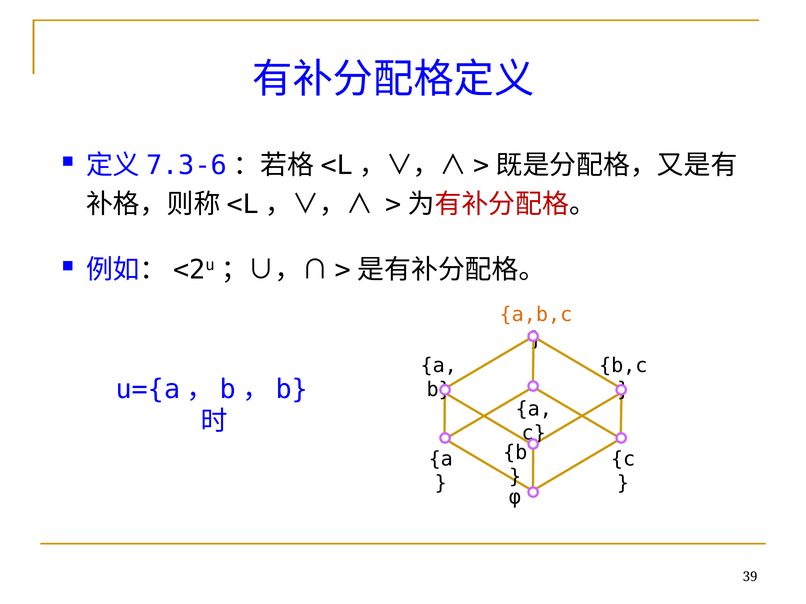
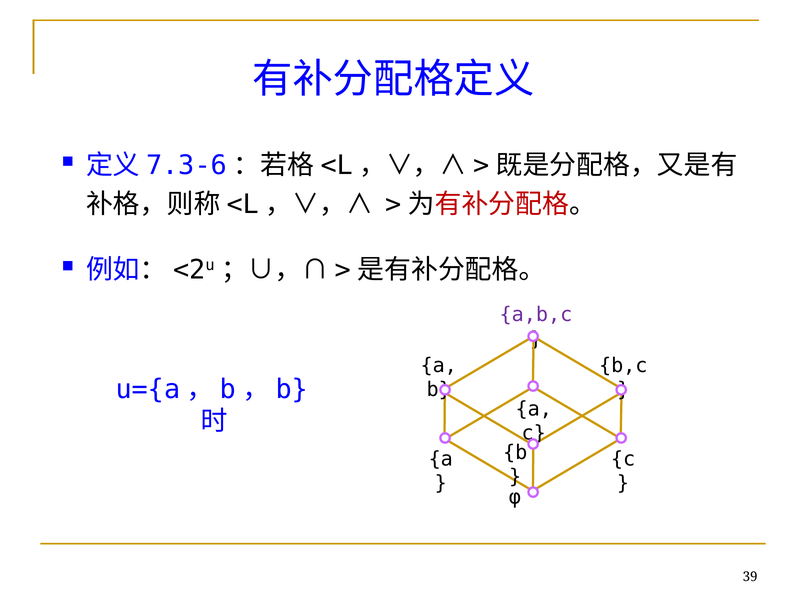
a,b,c colour: orange -> purple (536, 315)
